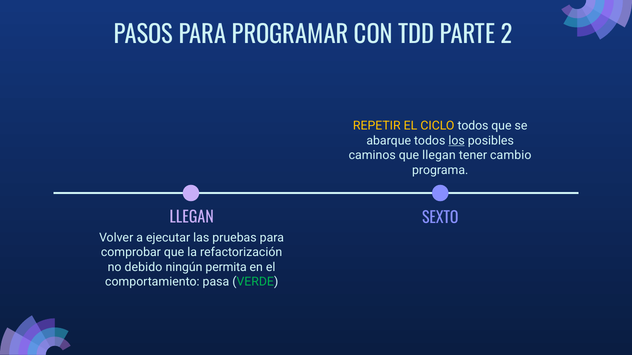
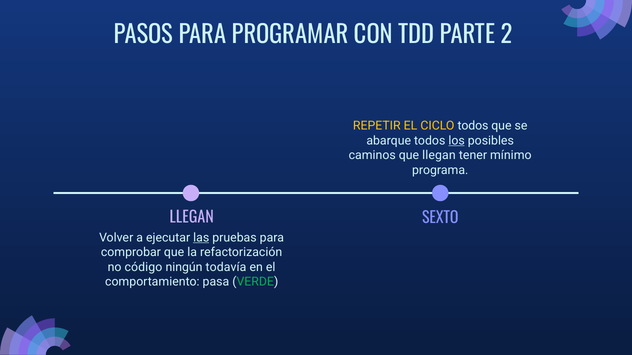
cambio: cambio -> mínimo (511, 155)
las underline: none -> present (201, 238)
debido: debido -> código (143, 267)
permita: permita -> todavía (226, 267)
